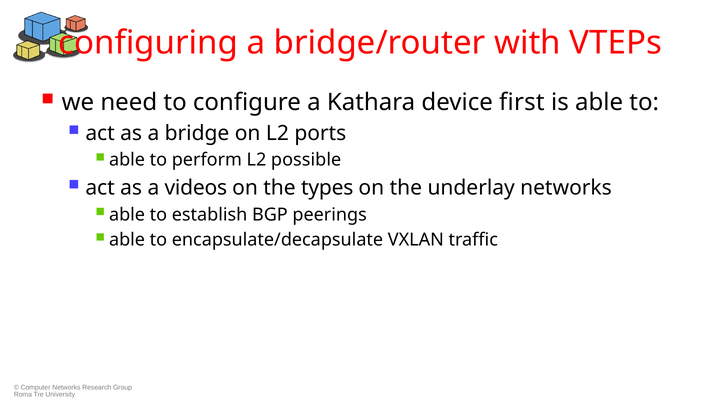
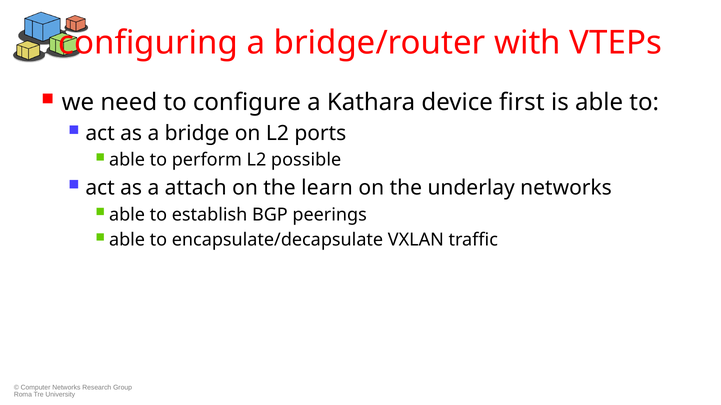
videos: videos -> attach (196, 188)
types: types -> learn (327, 188)
